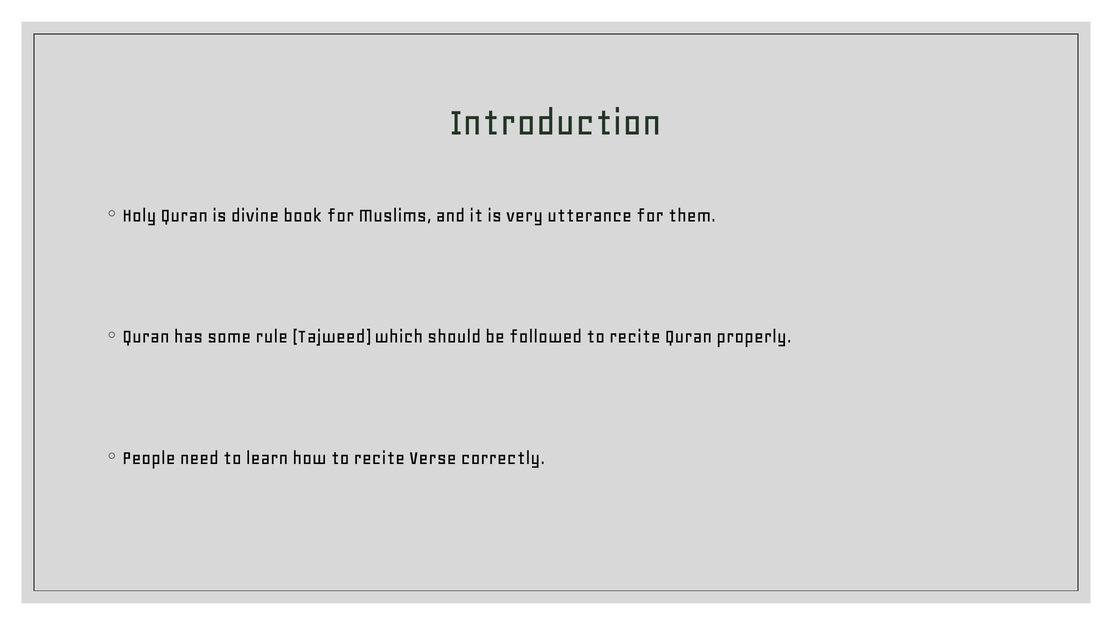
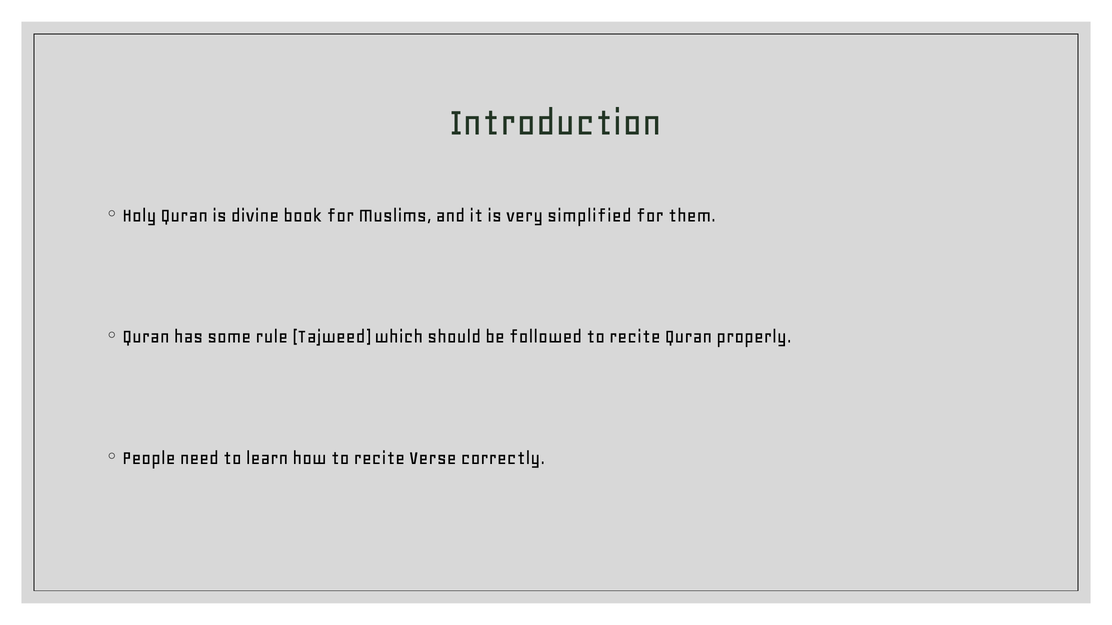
utterance: utterance -> simplified (589, 215)
